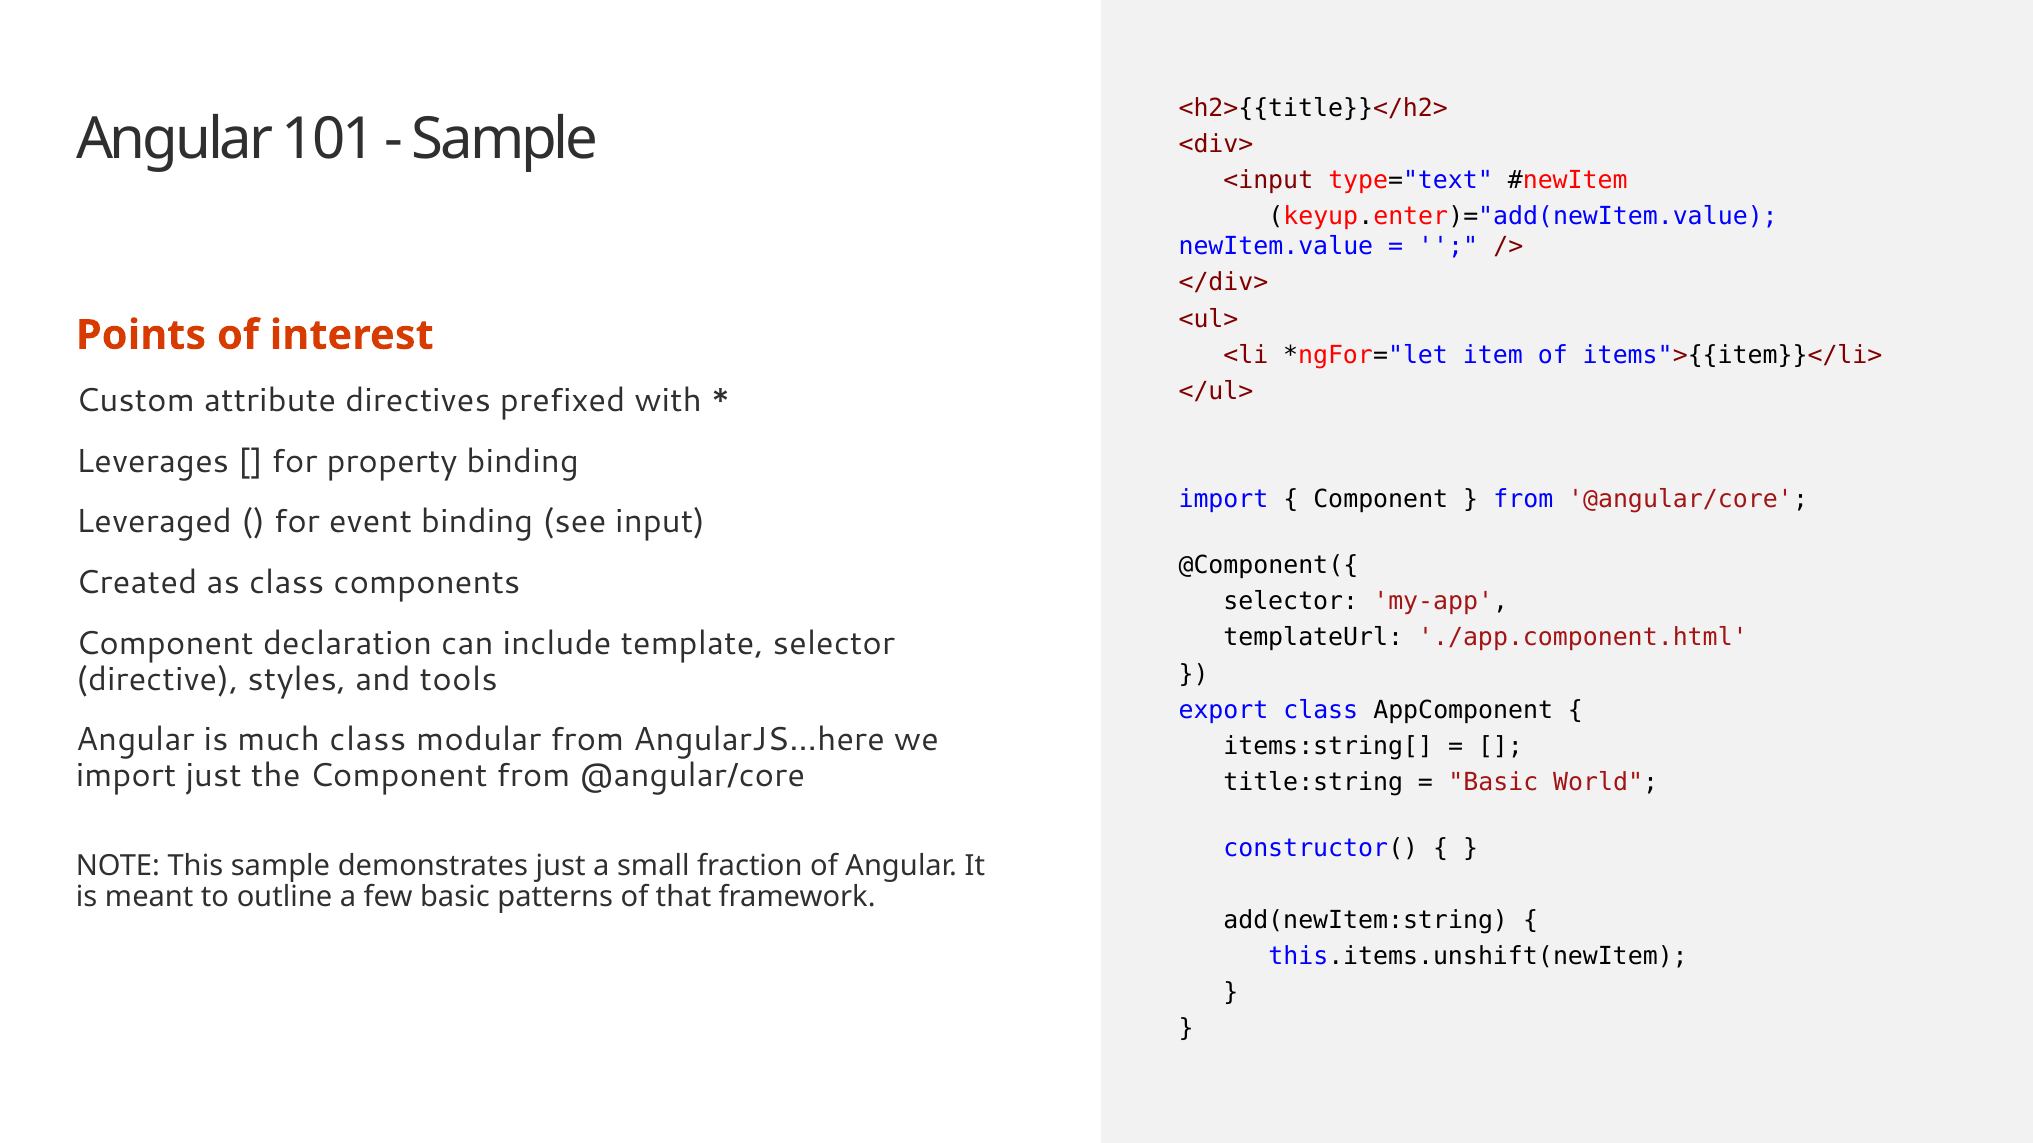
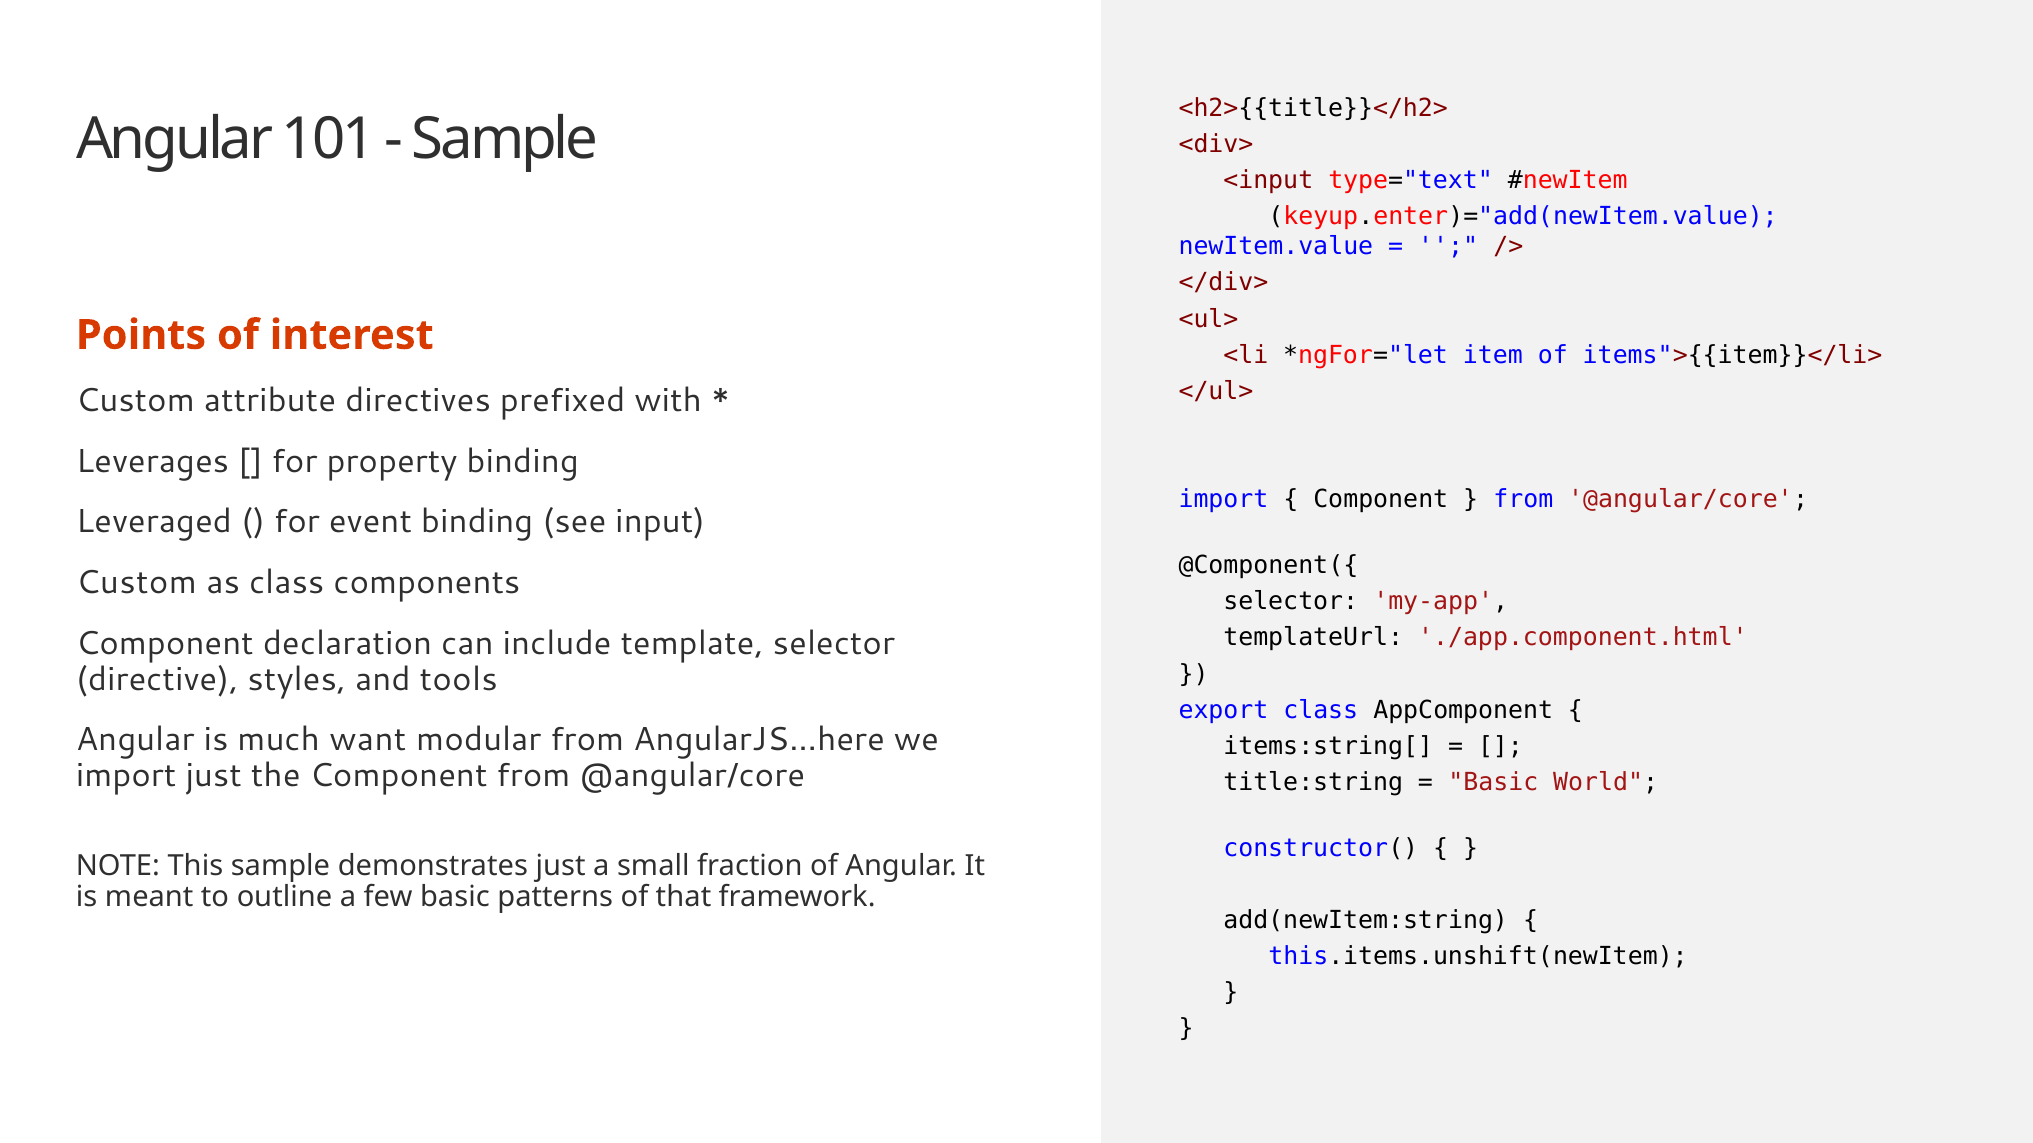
Created: Created -> Custom (137, 583)
much class: class -> want (368, 740)
